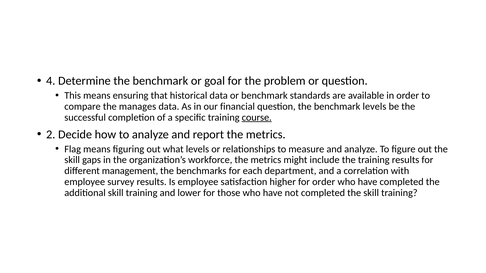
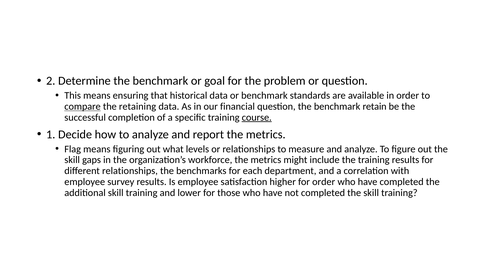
4: 4 -> 2 (51, 81)
compare underline: none -> present (83, 107)
manages: manages -> retaining (138, 107)
benchmark levels: levels -> retain (375, 107)
2: 2 -> 1 (51, 135)
different management: management -> relationships (130, 171)
